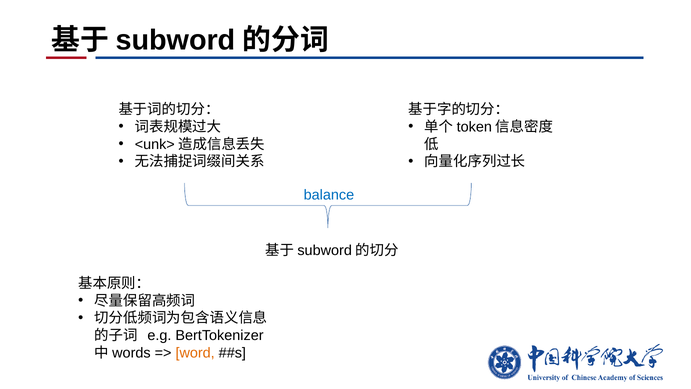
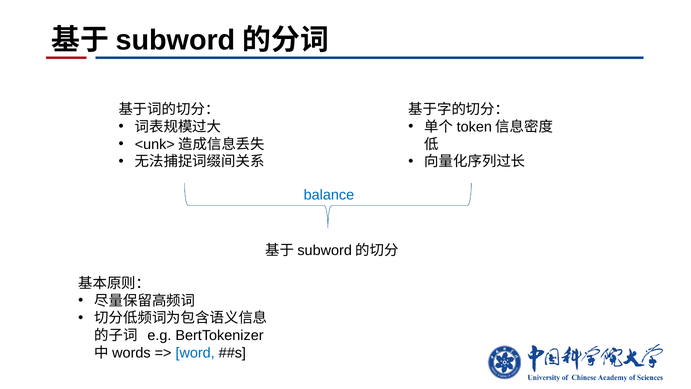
word colour: orange -> blue (195, 353)
